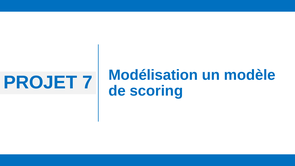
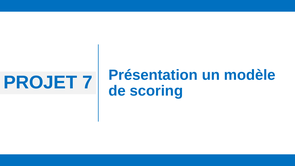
Modélisation: Modélisation -> Présentation (153, 75)
